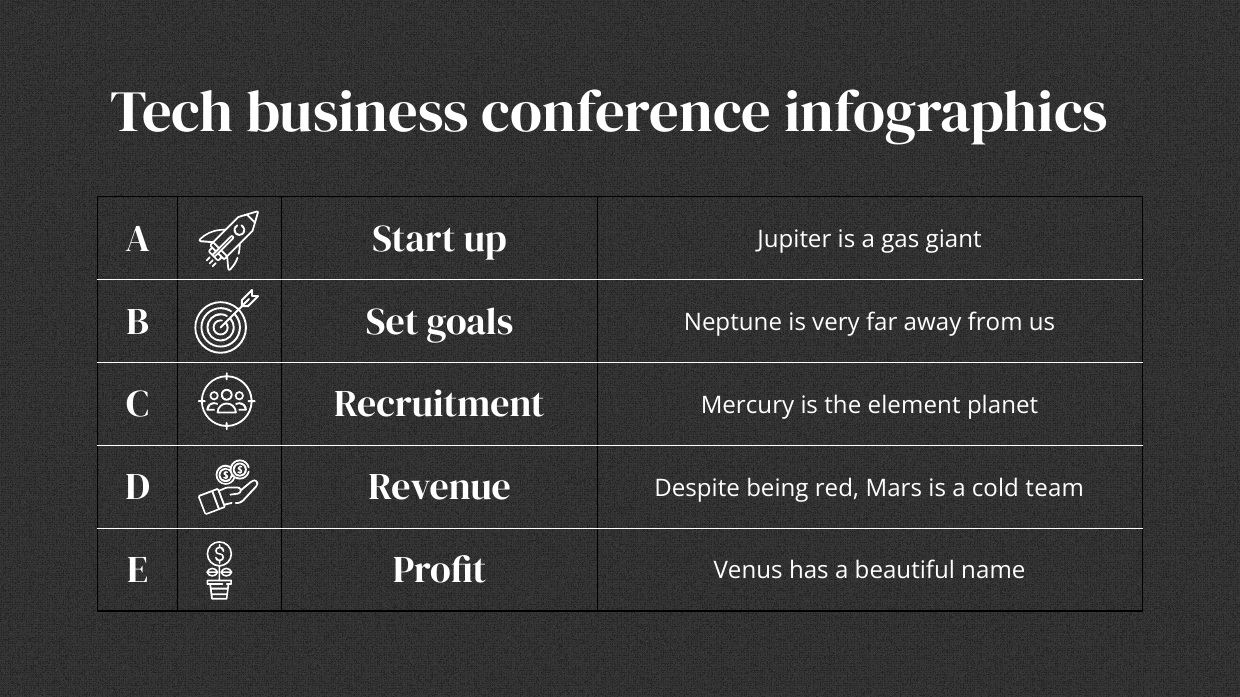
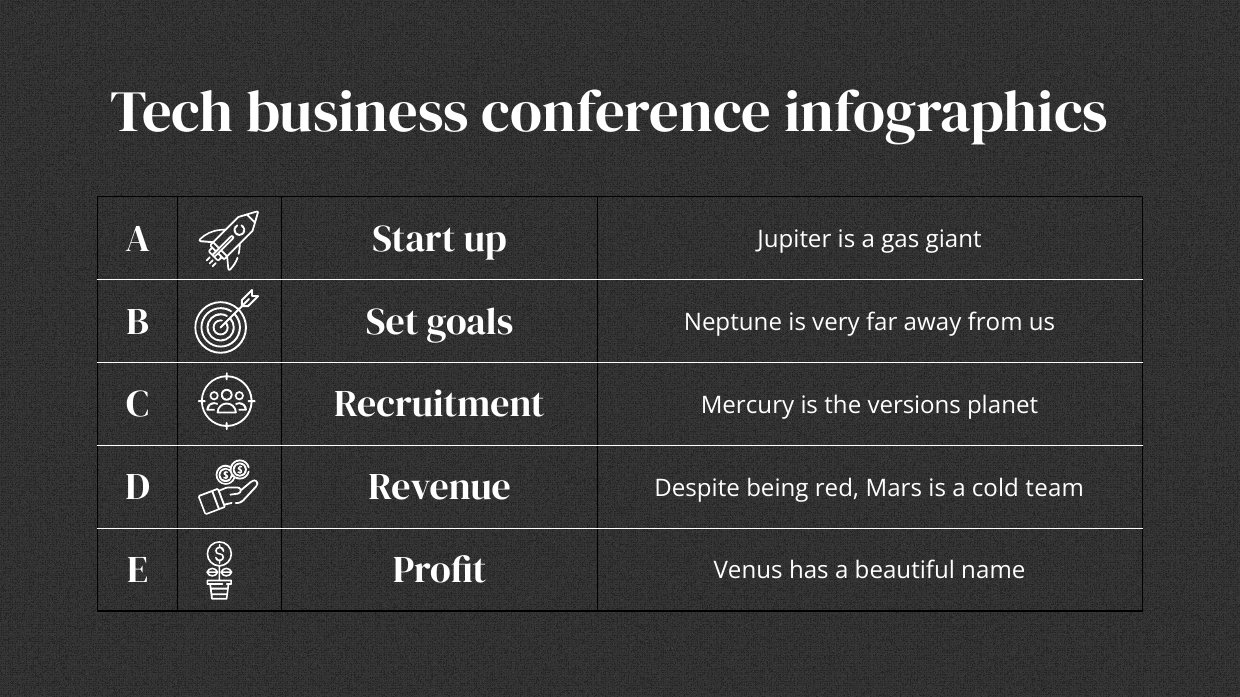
element: element -> versions (914, 405)
